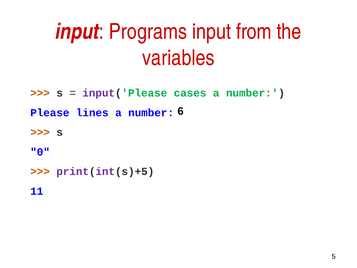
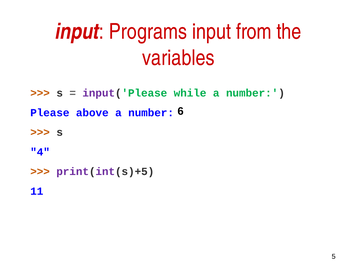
cases: cases -> while (190, 93)
lines: lines -> above (92, 113)
0: 0 -> 4 (40, 152)
